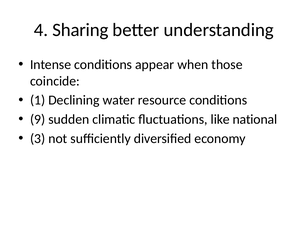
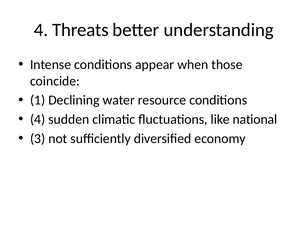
Sharing: Sharing -> Threats (80, 30)
9: 9 -> 4 (38, 119)
